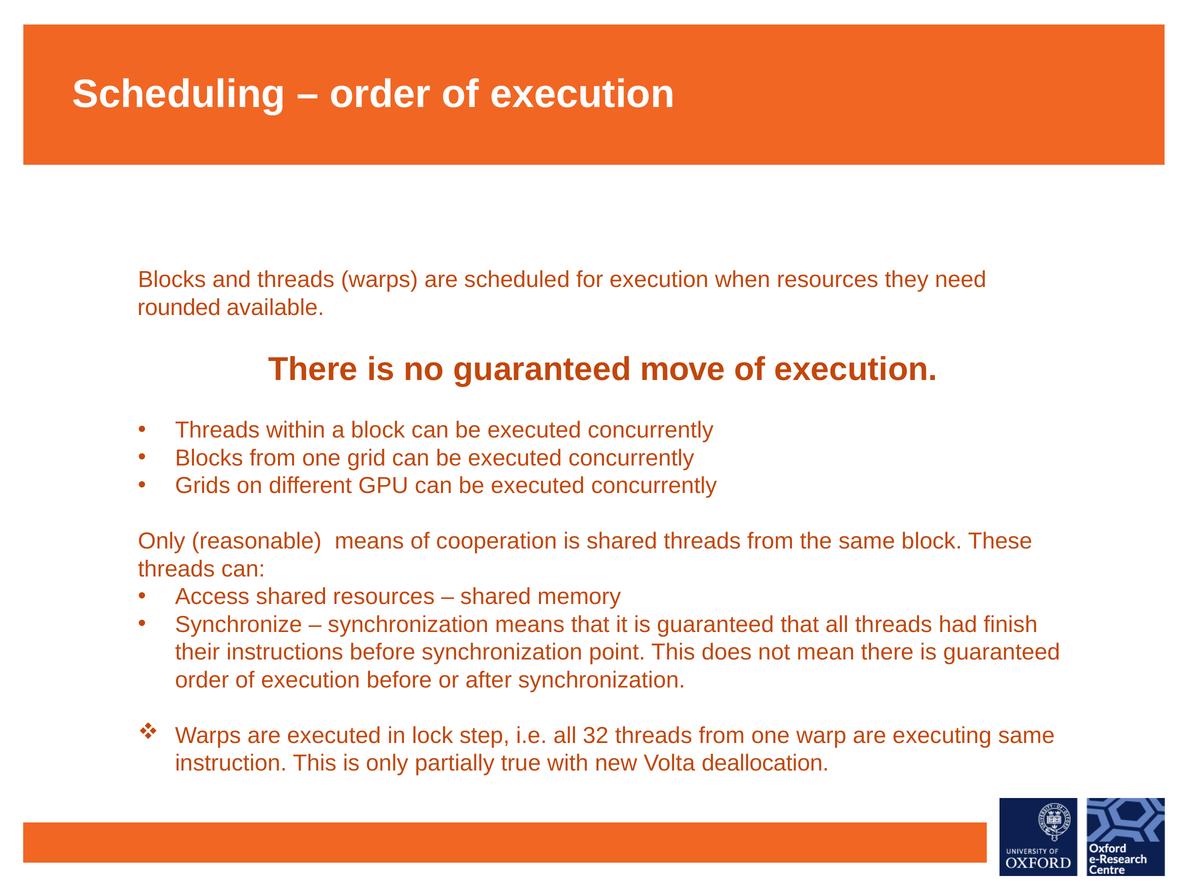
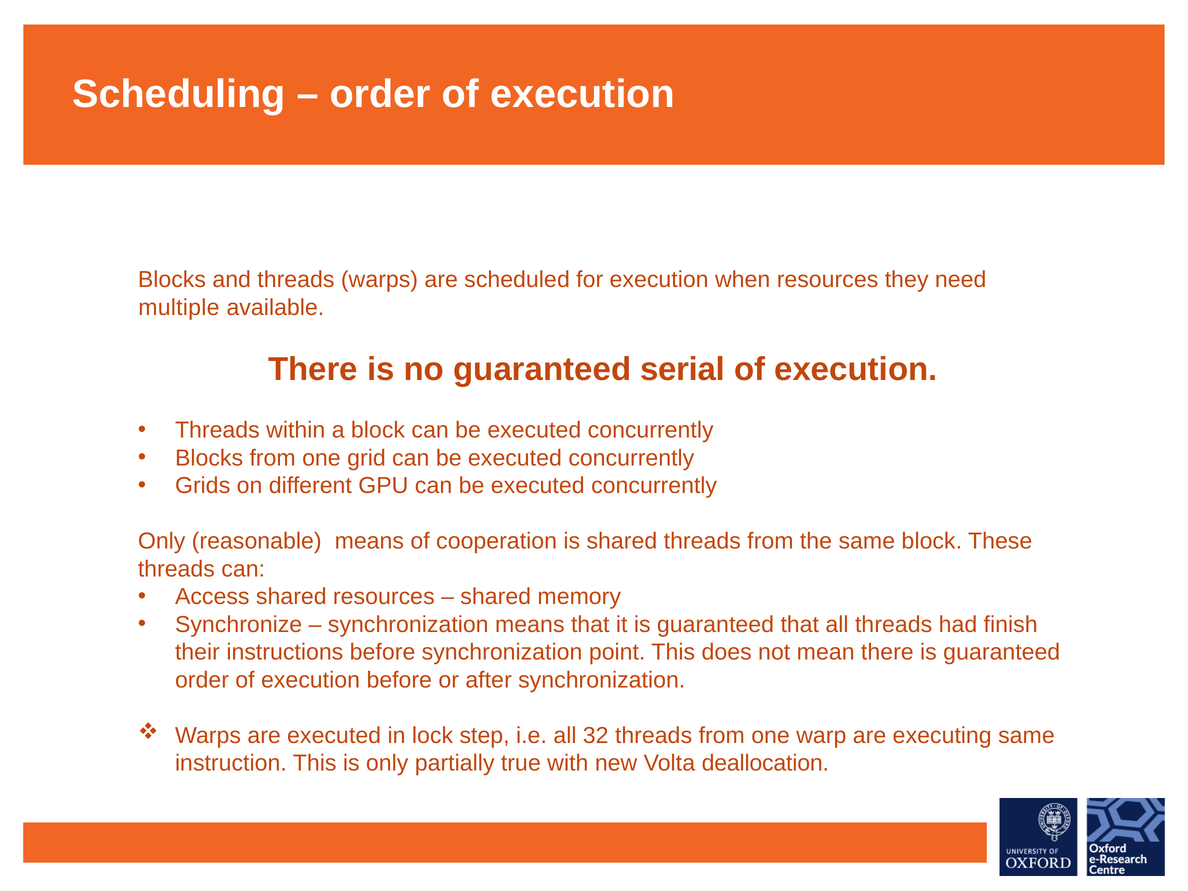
rounded: rounded -> multiple (179, 307)
move: move -> serial (683, 370)
